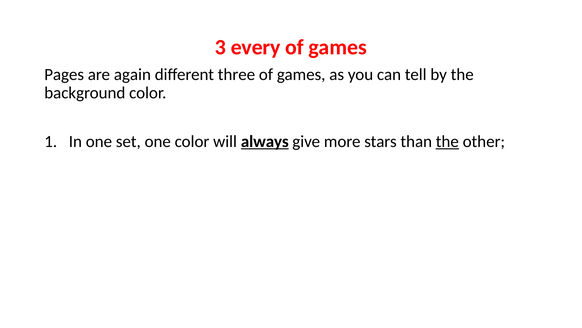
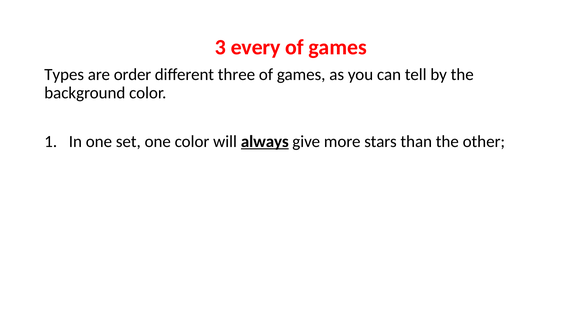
Pages: Pages -> Types (64, 74)
again: again -> order (132, 74)
the underline: present -> none (447, 141)
